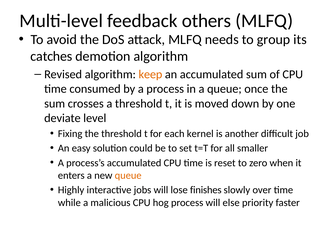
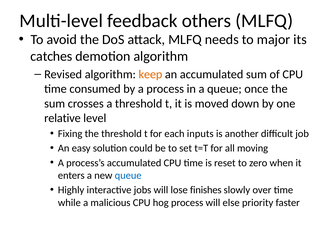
group: group -> major (274, 40)
deviate: deviate -> relative (62, 118)
kernel: kernel -> inputs (200, 133)
smaller: smaller -> moving (253, 148)
queue colour: orange -> blue (128, 175)
